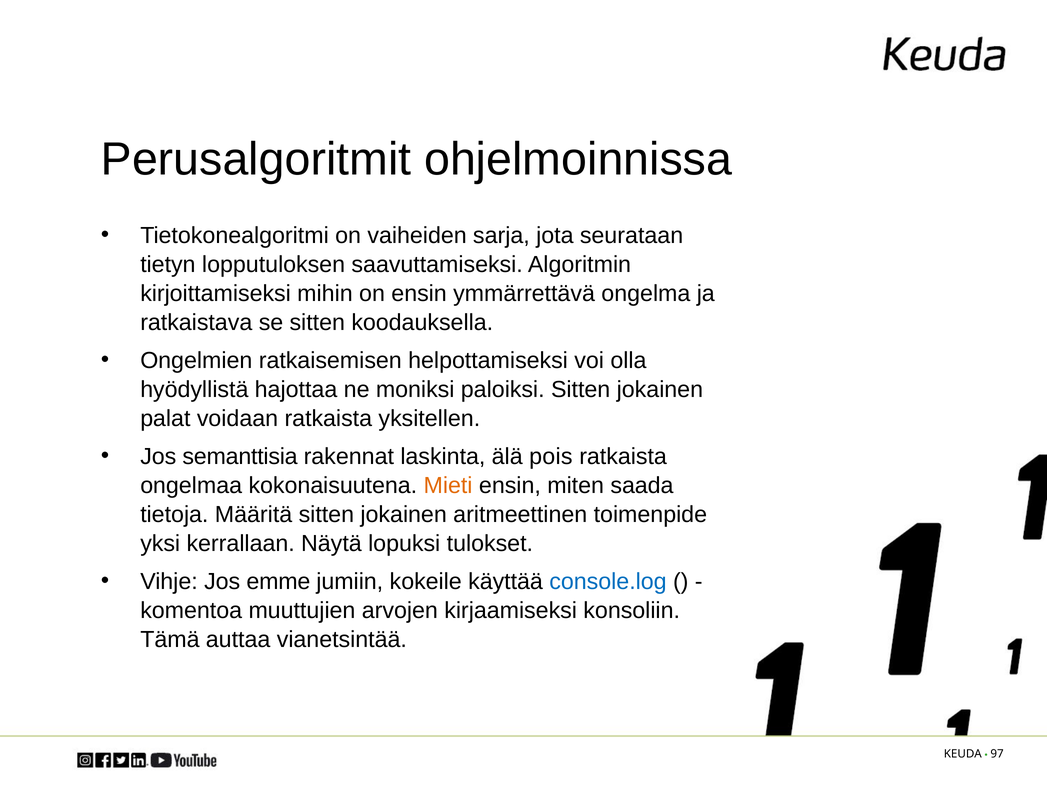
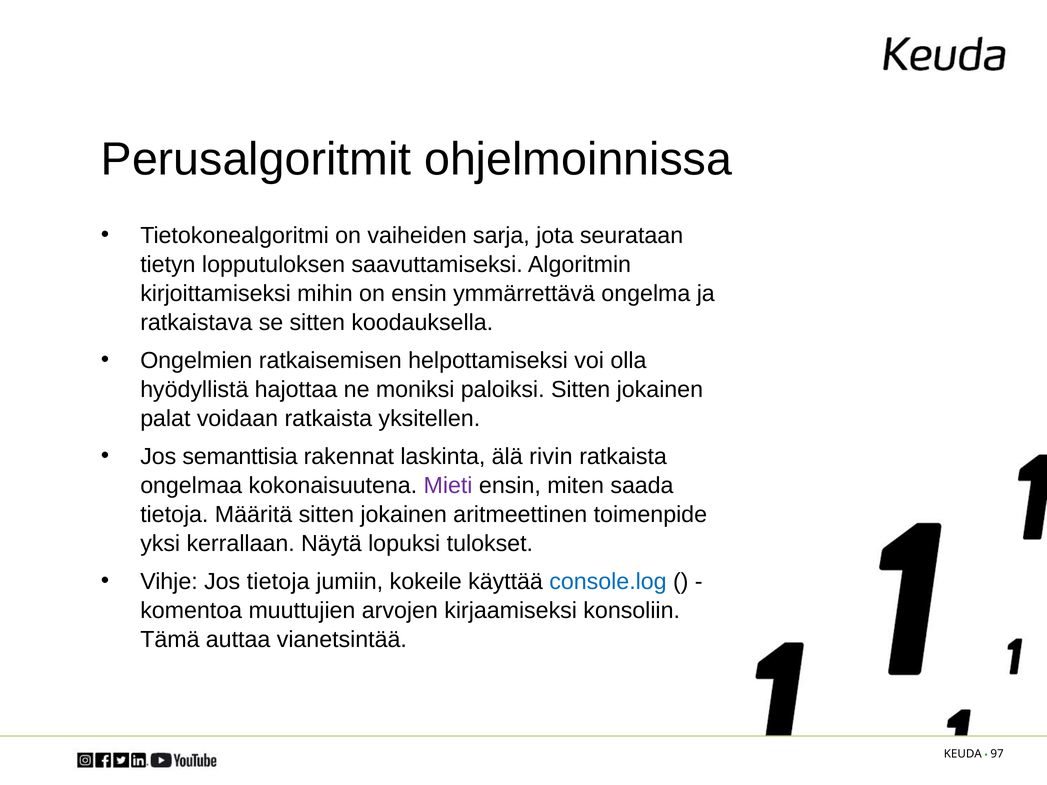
pois: pois -> rivin (551, 457)
Mieti colour: orange -> purple (448, 486)
Jos emme: emme -> tietoja (278, 582)
